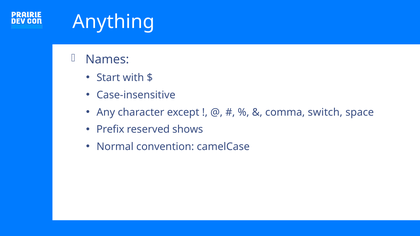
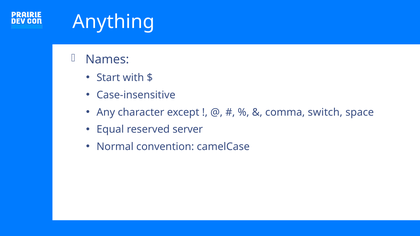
Prefix: Prefix -> Equal (110, 130)
shows: shows -> server (188, 130)
